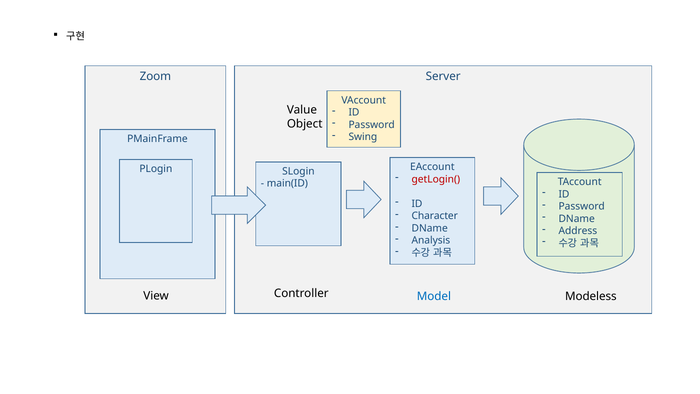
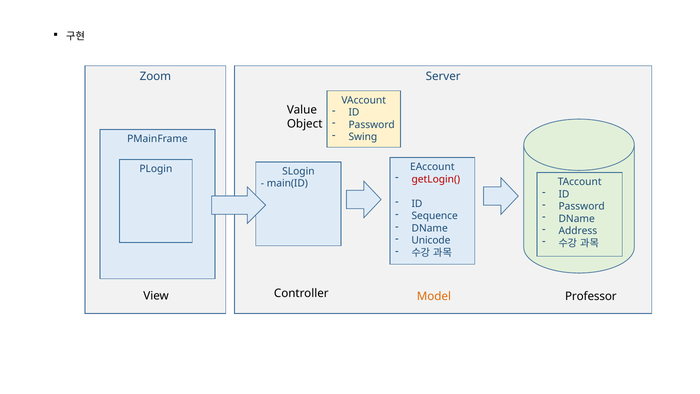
Character: Character -> Sequence (435, 216)
Analysis: Analysis -> Unicode (431, 240)
Model colour: blue -> orange (434, 296)
Modeless: Modeless -> Professor (591, 296)
